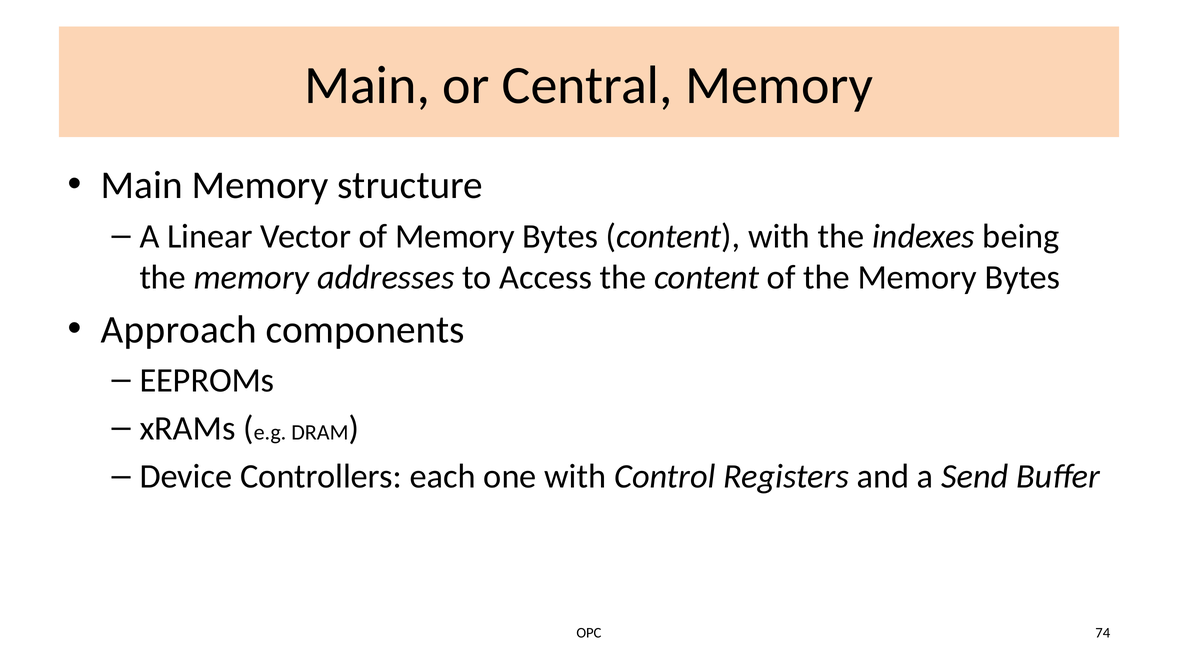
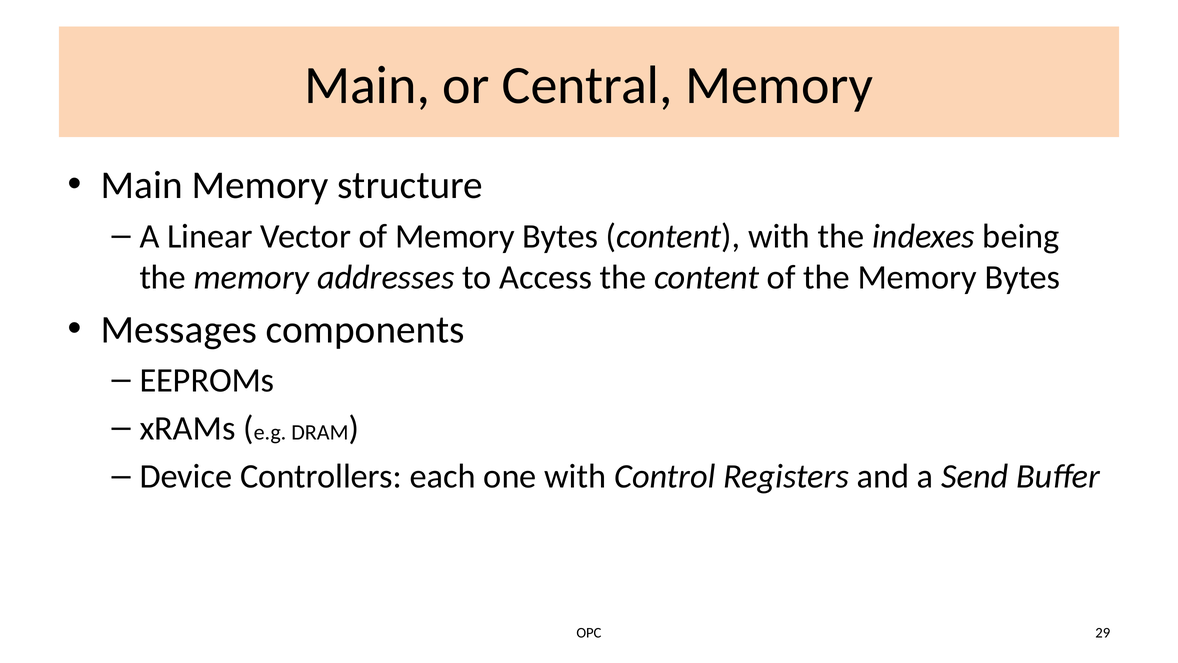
Approach: Approach -> Messages (179, 330)
74: 74 -> 29 (1103, 633)
